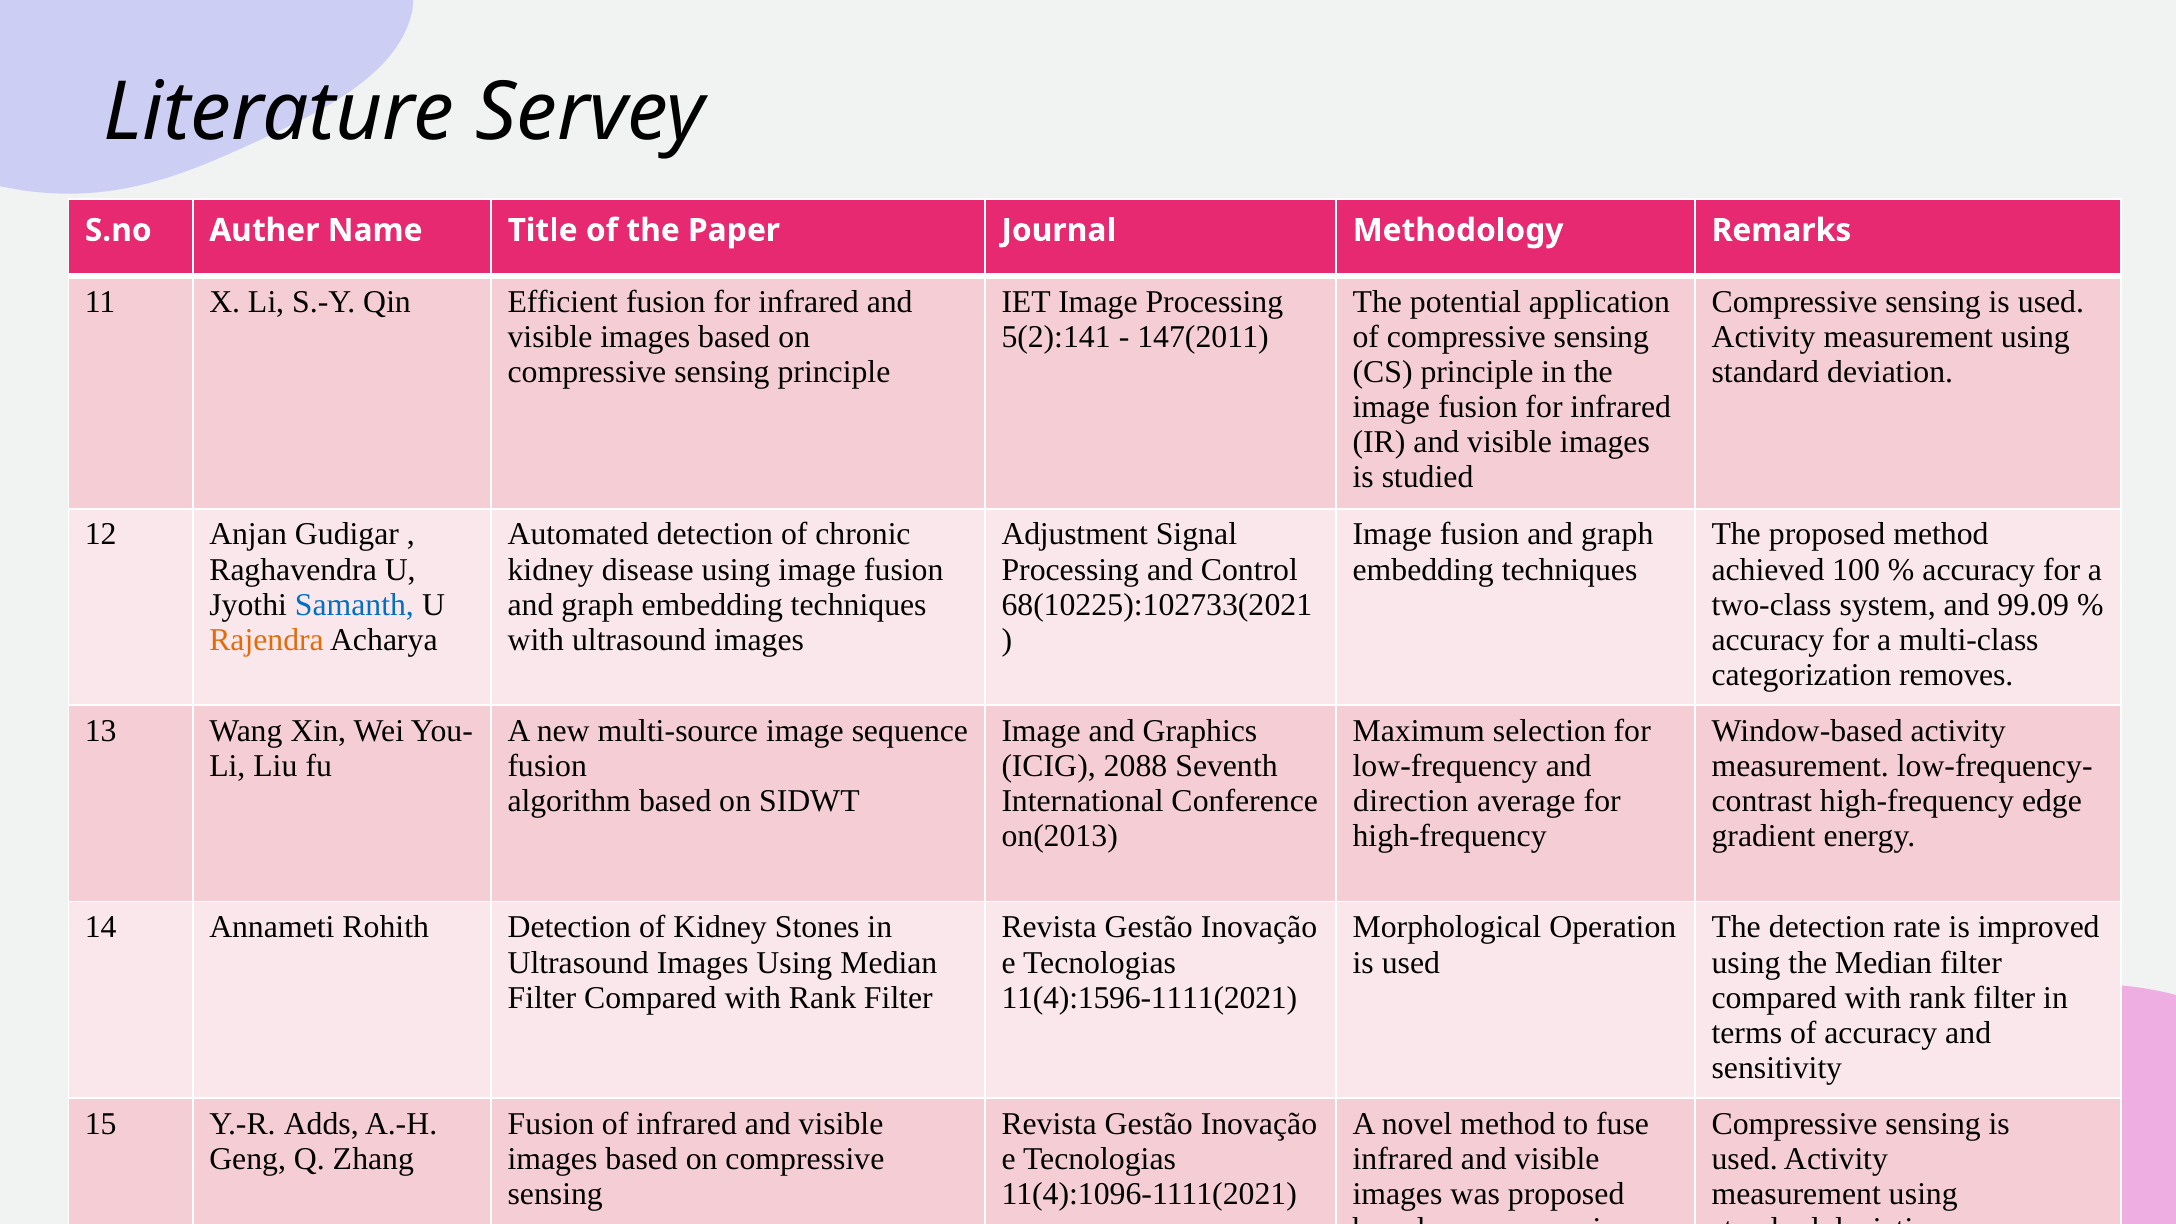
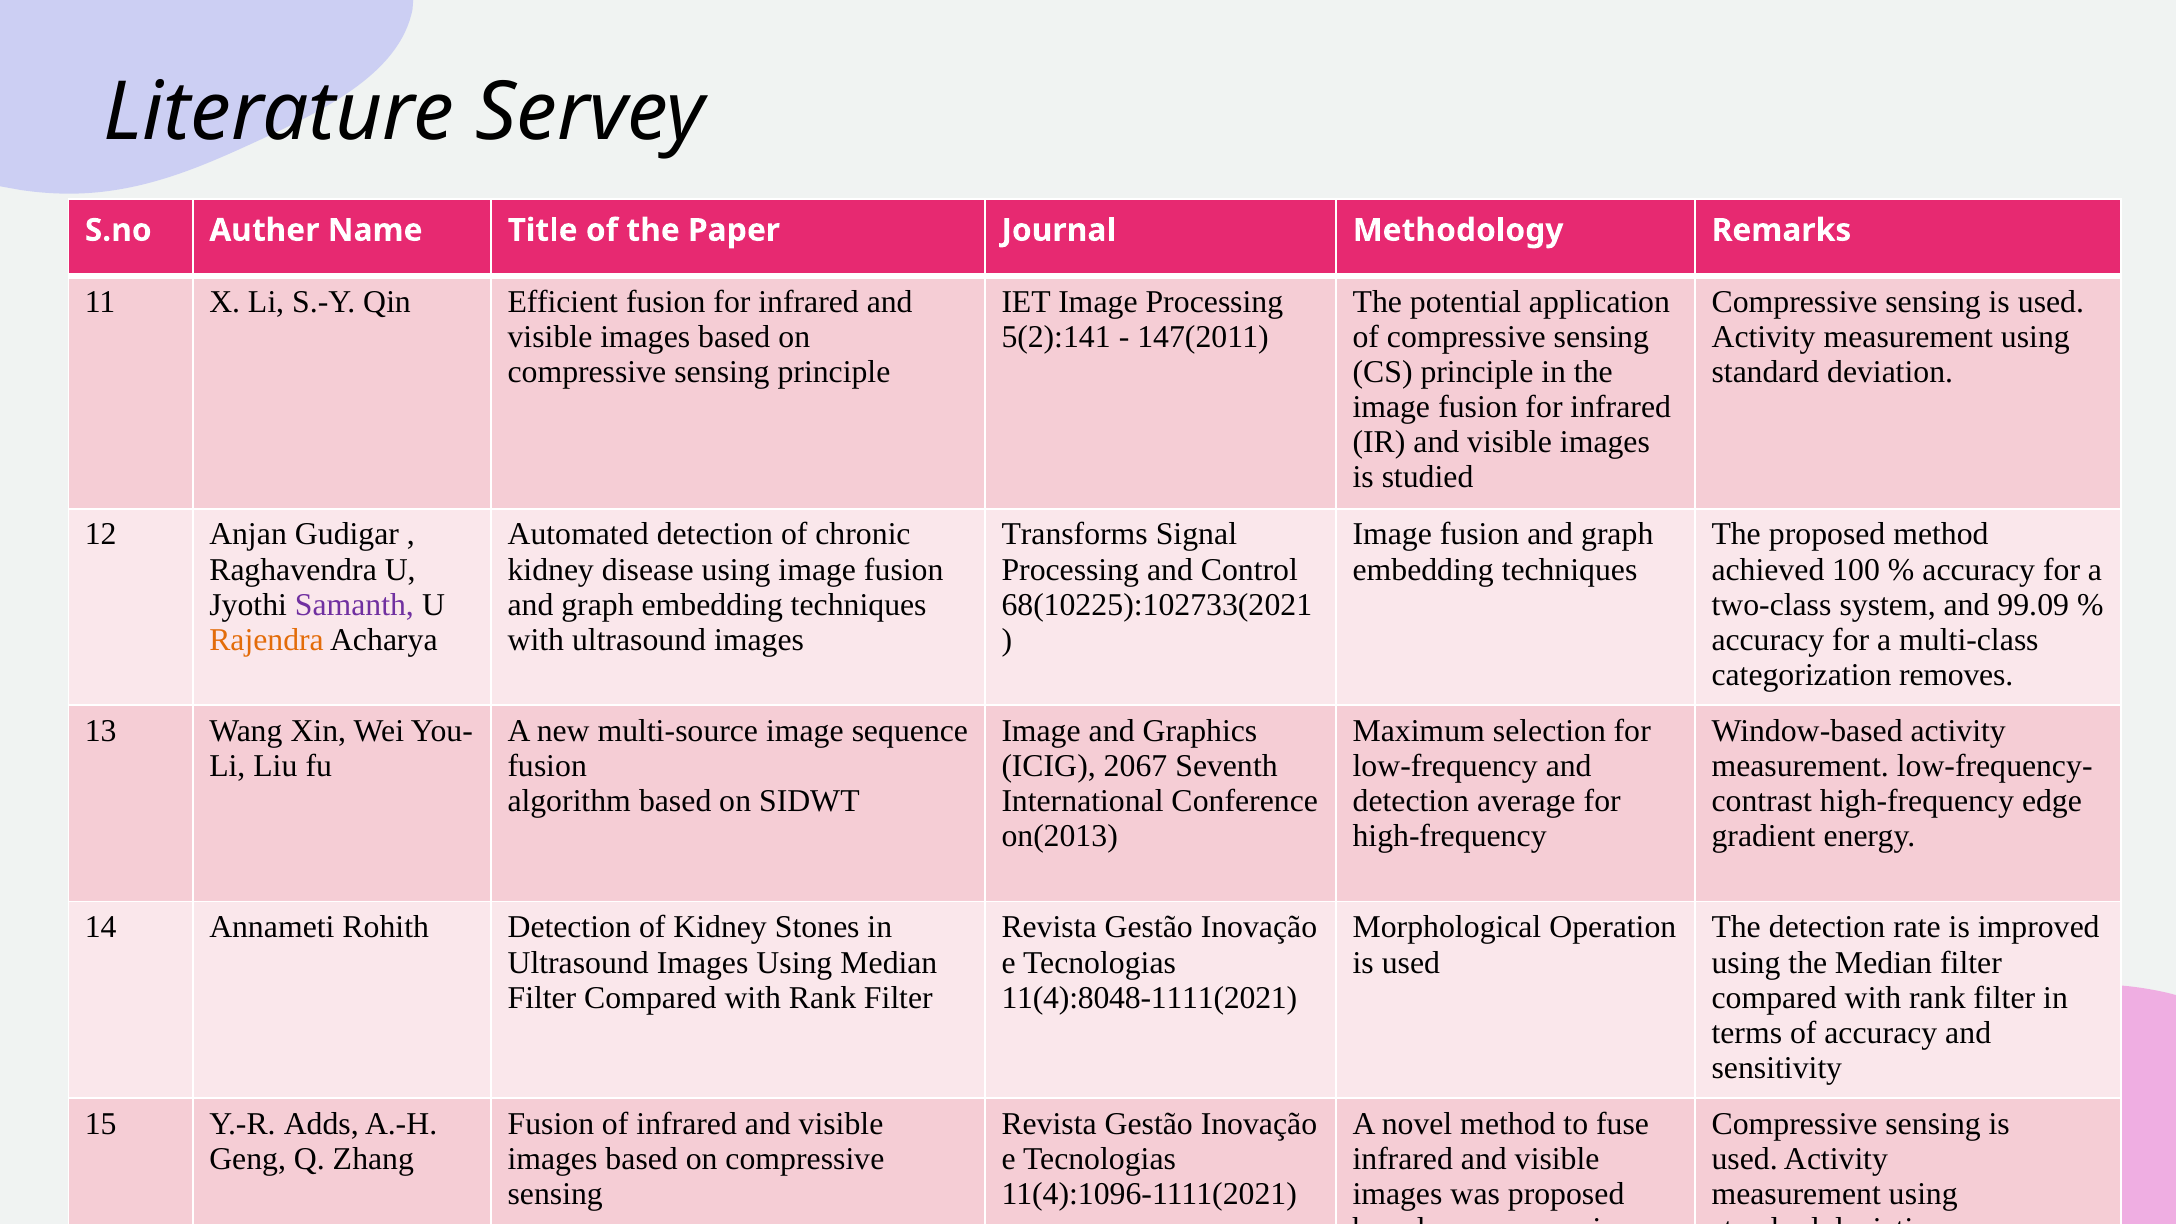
Adjustment: Adjustment -> Transforms (1075, 535)
Samanth colour: blue -> purple (354, 605)
2088: 2088 -> 2067 (1136, 766)
direction: direction -> detection (1411, 801)
11(4):1596-1111(2021: 11(4):1596-1111(2021 -> 11(4):8048-1111(2021 (1149, 998)
